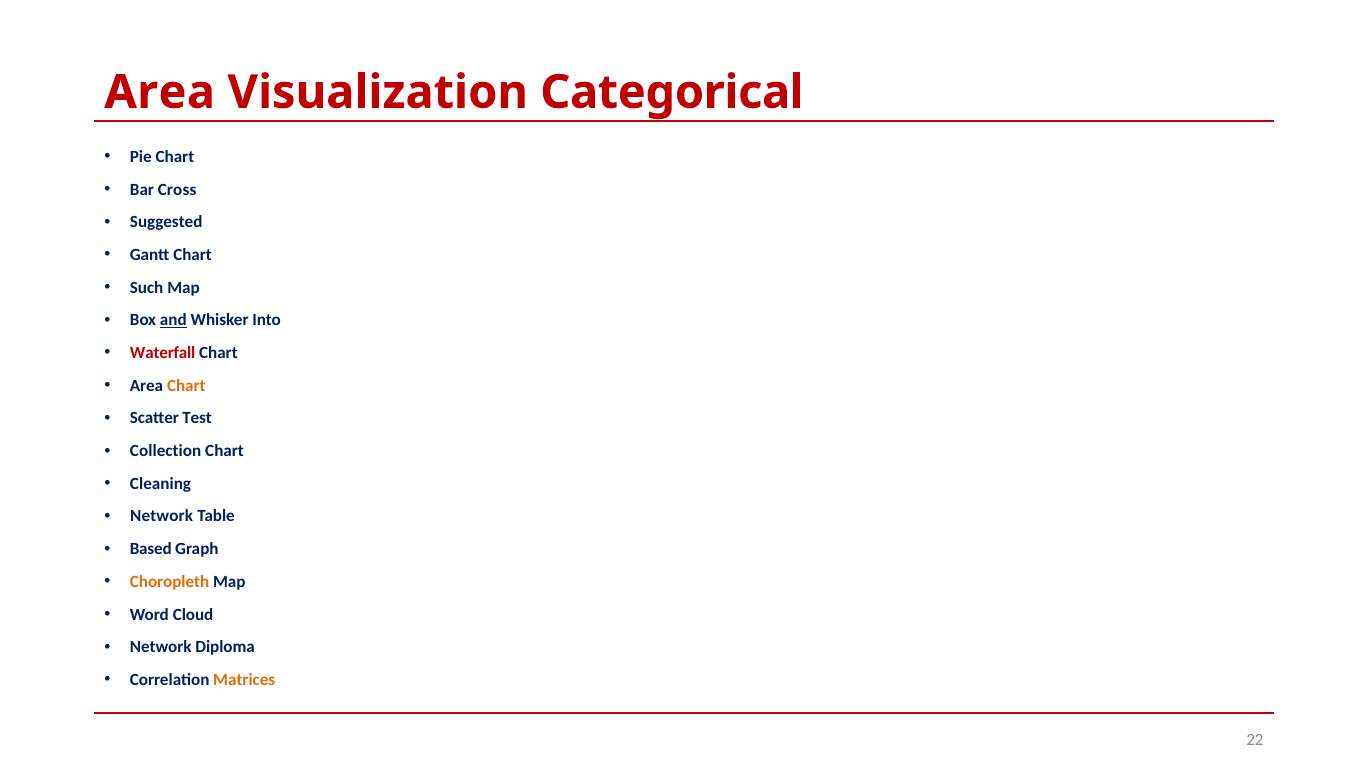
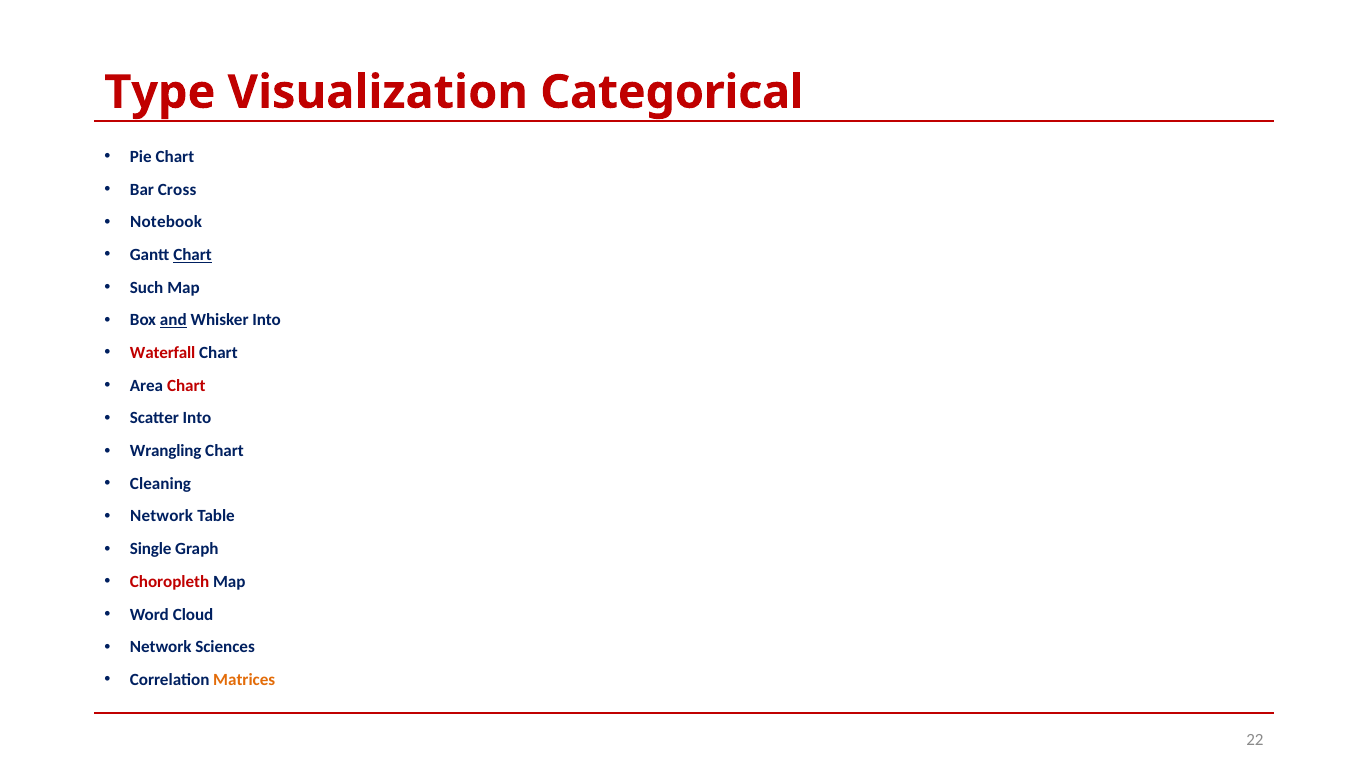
Area: Area -> Type (160, 92)
Suggested: Suggested -> Notebook (166, 222)
Chart underline: none -> present (193, 255)
Chart colour: orange -> red (186, 386)
Scatter Test: Test -> Into (197, 419)
Collection: Collection -> Wrangling (166, 451)
Based: Based -> Single (151, 549)
Choropleth colour: orange -> red (170, 582)
Diploma: Diploma -> Sciences (225, 648)
